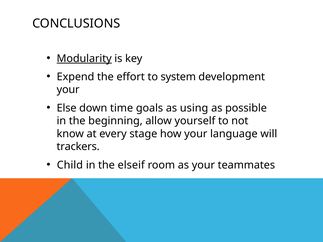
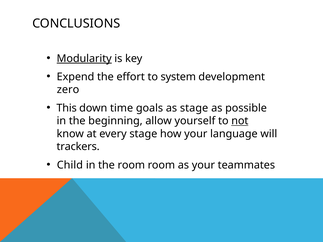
your: your -> zero (68, 90)
Else: Else -> This (67, 108)
as using: using -> stage (194, 108)
not underline: none -> present (240, 121)
the elseif: elseif -> room (131, 165)
